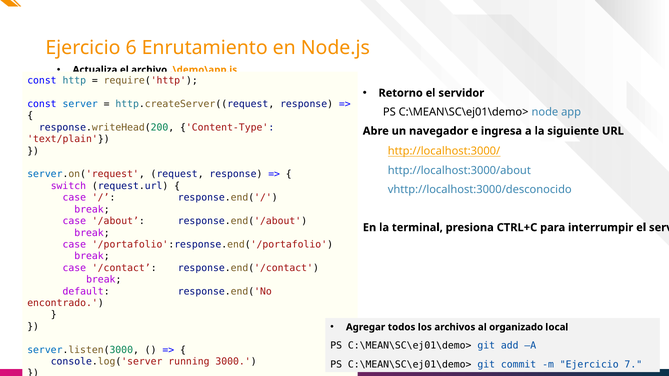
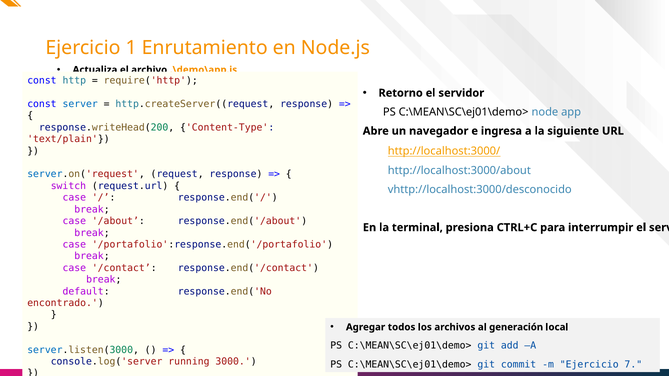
6: 6 -> 1 (131, 48)
organizado: organizado -> generación (516, 327)
